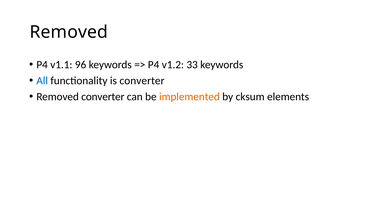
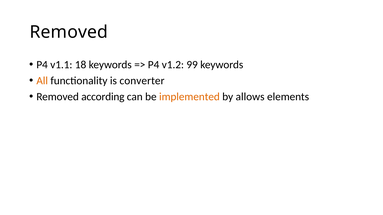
96: 96 -> 18 (81, 65)
33: 33 -> 99 (192, 65)
All colour: blue -> orange (42, 81)
Removed converter: converter -> according (103, 97)
cksum: cksum -> allows (250, 97)
